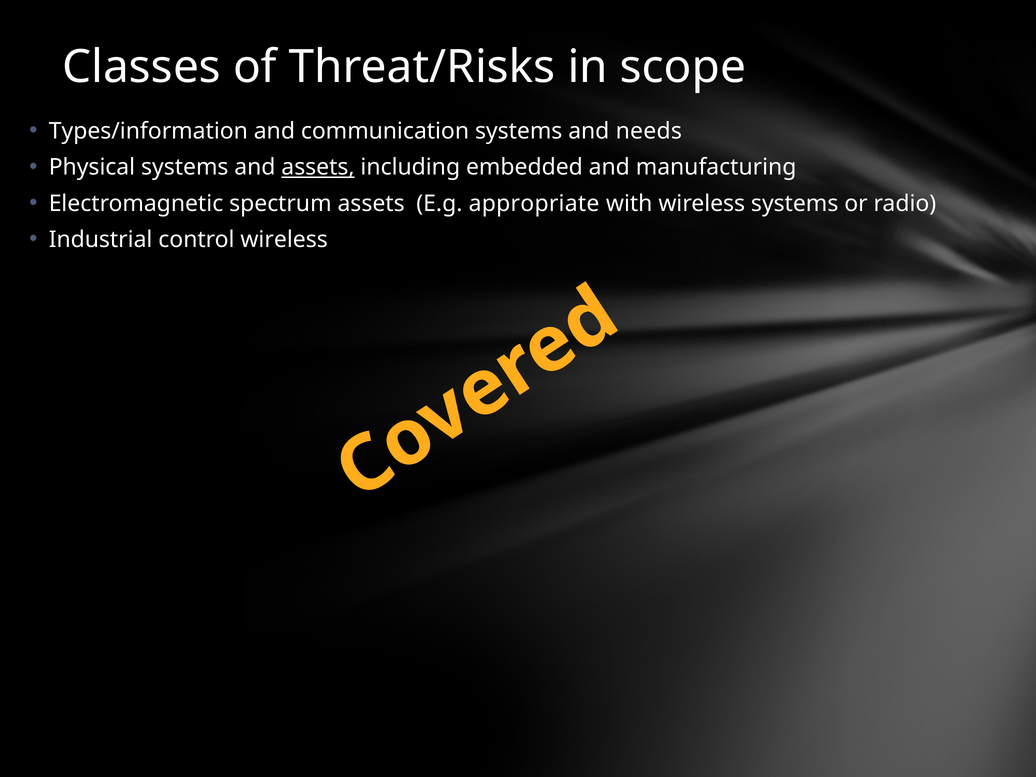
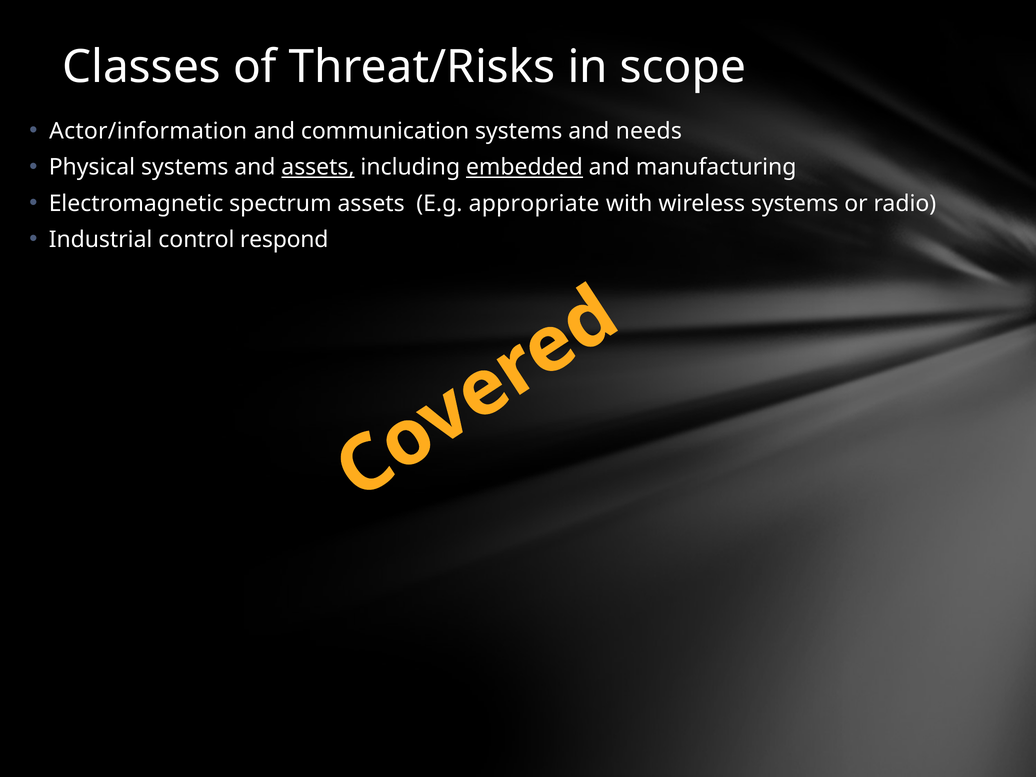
Types/information: Types/information -> Actor/information (148, 131)
embedded underline: none -> present (524, 167)
control wireless: wireless -> respond (284, 240)
